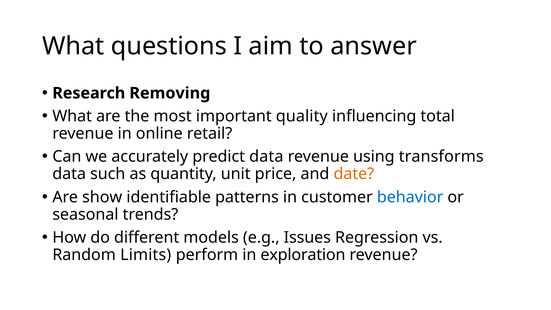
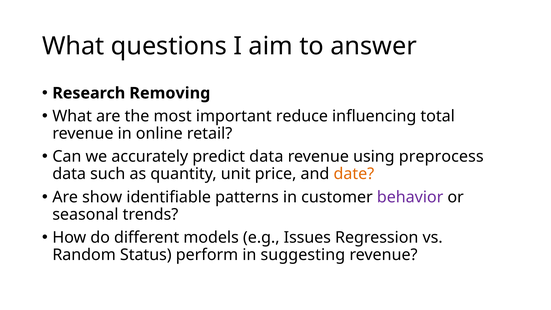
quality: quality -> reduce (302, 116)
transforms: transforms -> preprocess (441, 157)
behavior colour: blue -> purple (410, 197)
Limits: Limits -> Status (146, 255)
exploration: exploration -> suggesting (303, 255)
